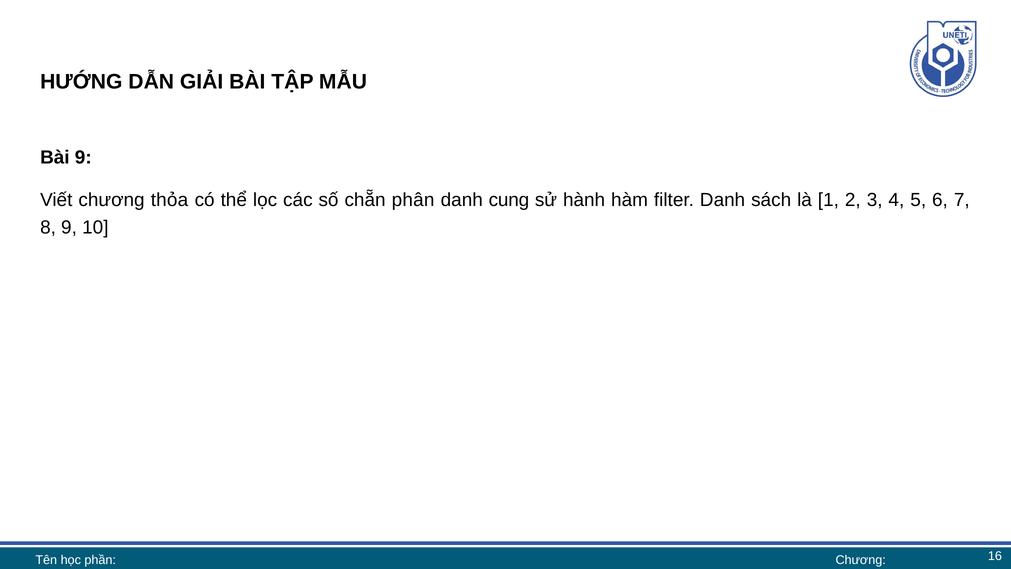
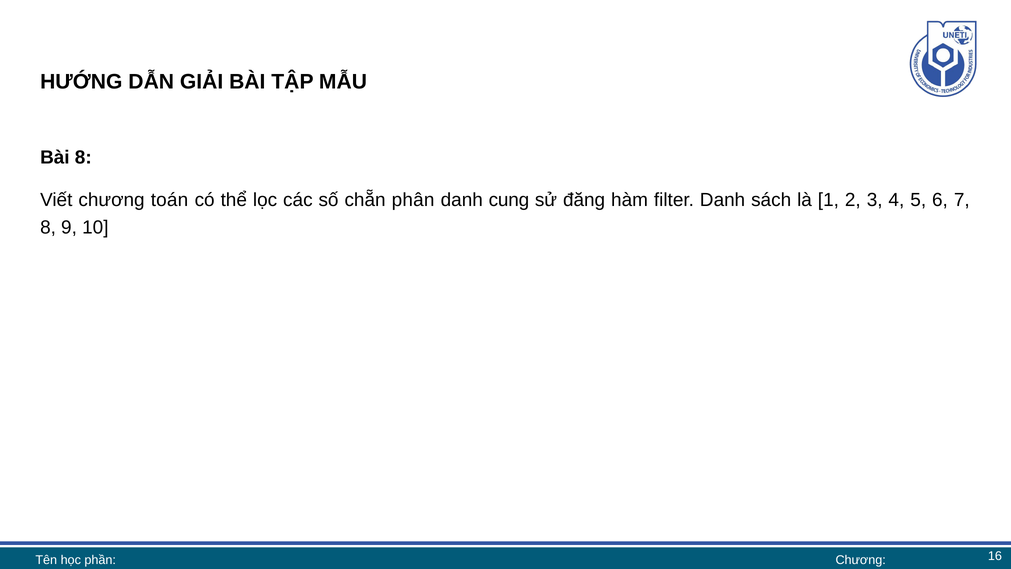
Bài 9: 9 -> 8 (83, 157)
thỏa: thỏa -> toán (169, 200)
hành: hành -> đăng (584, 200)
